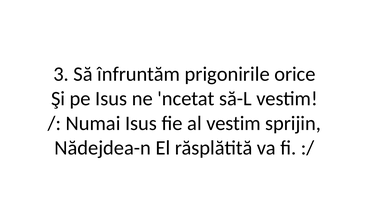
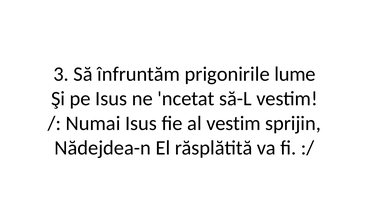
orice: orice -> lume (295, 74)
